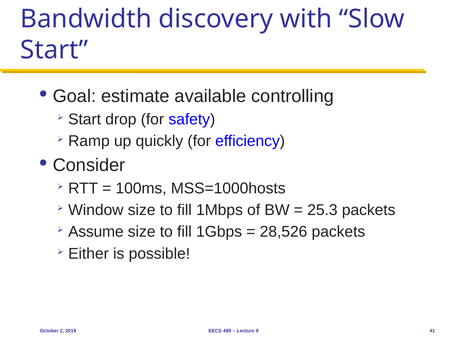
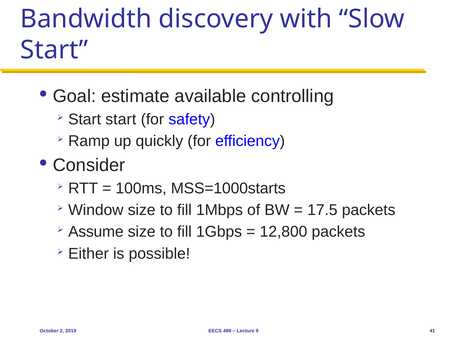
Start drop: drop -> start (121, 119)
MSS=1000hosts: MSS=1000hosts -> MSS=1000starts (228, 188)
25.3: 25.3 -> 17.5 (322, 210)
28,526: 28,526 -> 12,800 (284, 232)
